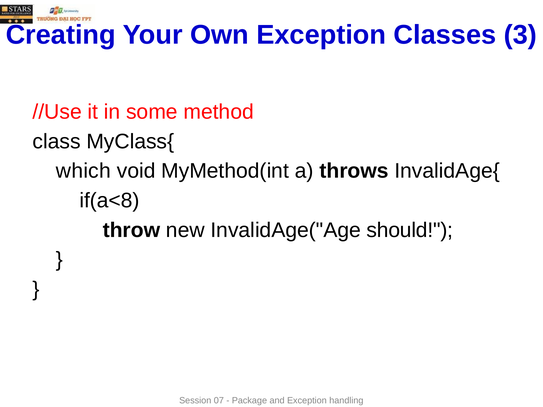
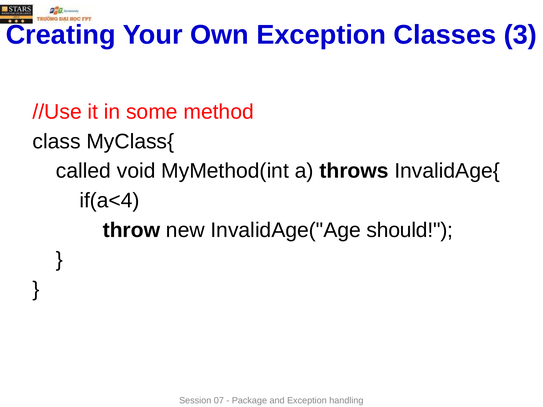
which: which -> called (83, 171)
if(a<8: if(a<8 -> if(a<4 (110, 201)
